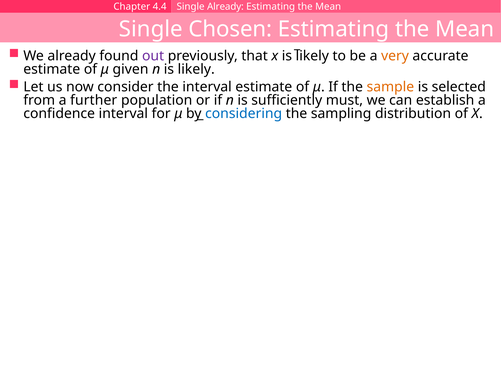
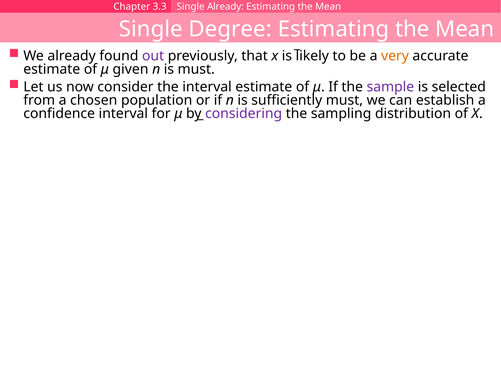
4.4: 4.4 -> 3.3 (160, 7)
Chosen: Chosen -> Degree (230, 29)
n is likely: likely -> must (196, 69)
sample colour: orange -> purple (390, 87)
further: further -> chosen (94, 100)
considering colour: blue -> purple (244, 114)
